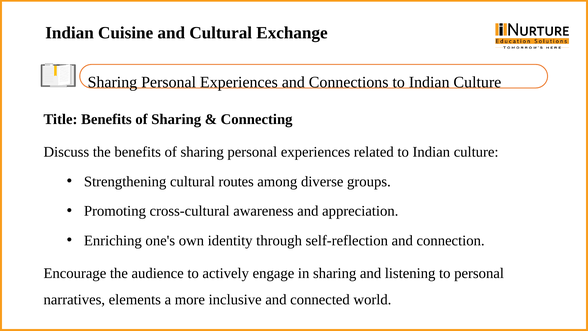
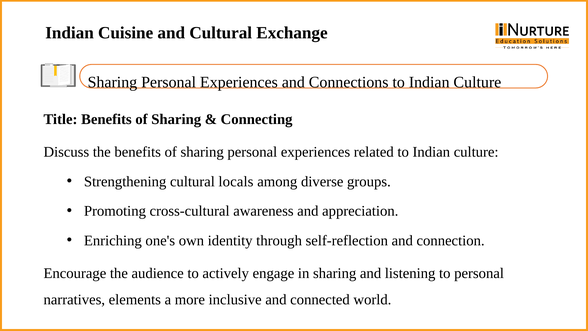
routes: routes -> locals (236, 181)
